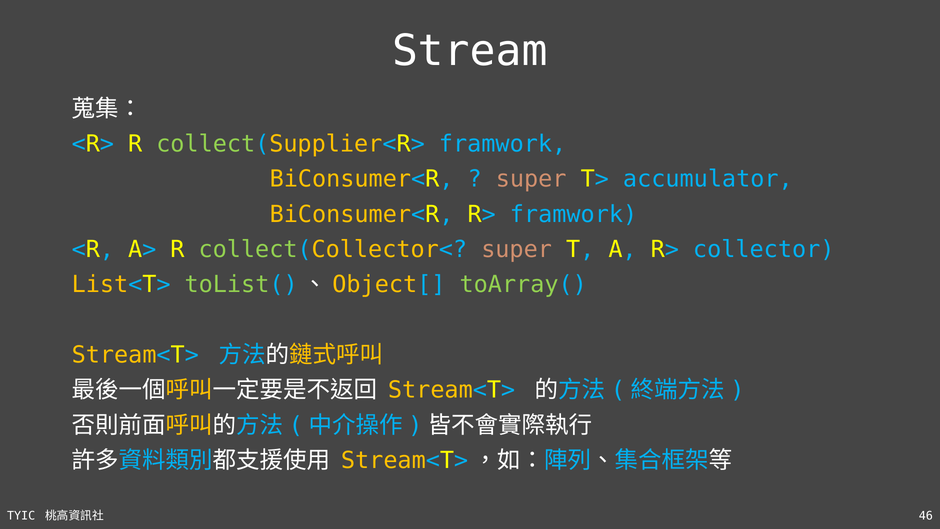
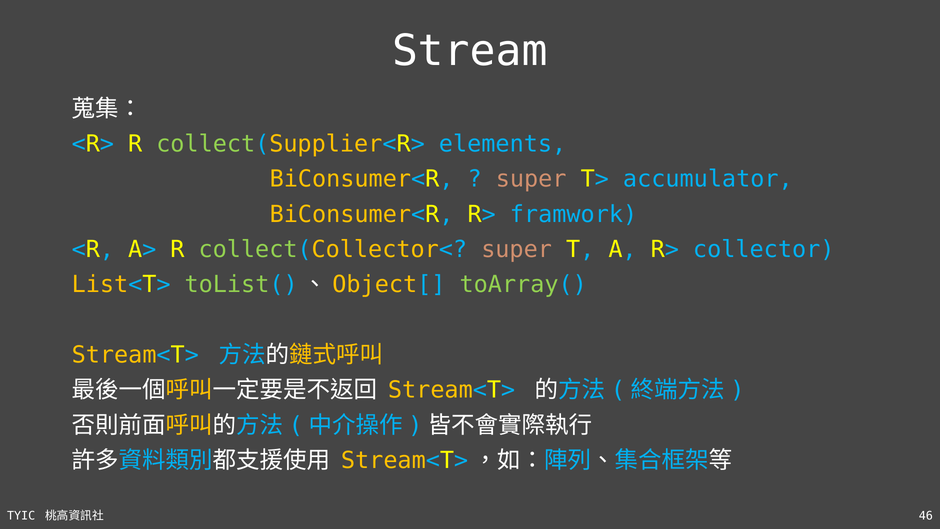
collect(Supplier<R> framwork: framwork -> elements (503, 144)
